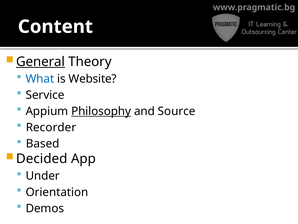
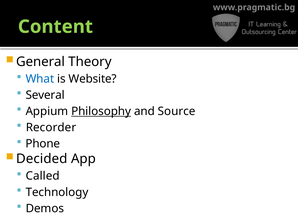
Content colour: white -> light green (55, 27)
General underline: present -> none (41, 62)
Service: Service -> Several (45, 95)
Based: Based -> Phone (43, 143)
Under: Under -> Called (43, 176)
Orientation: Orientation -> Technology (57, 192)
